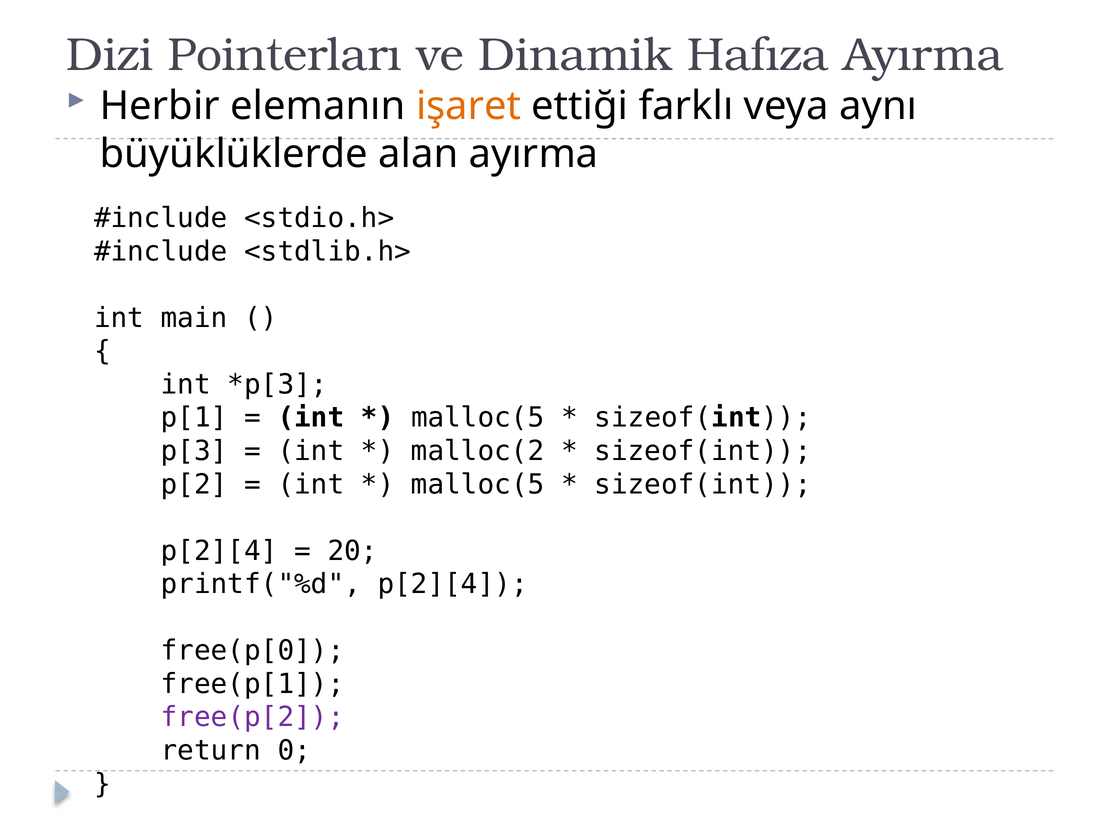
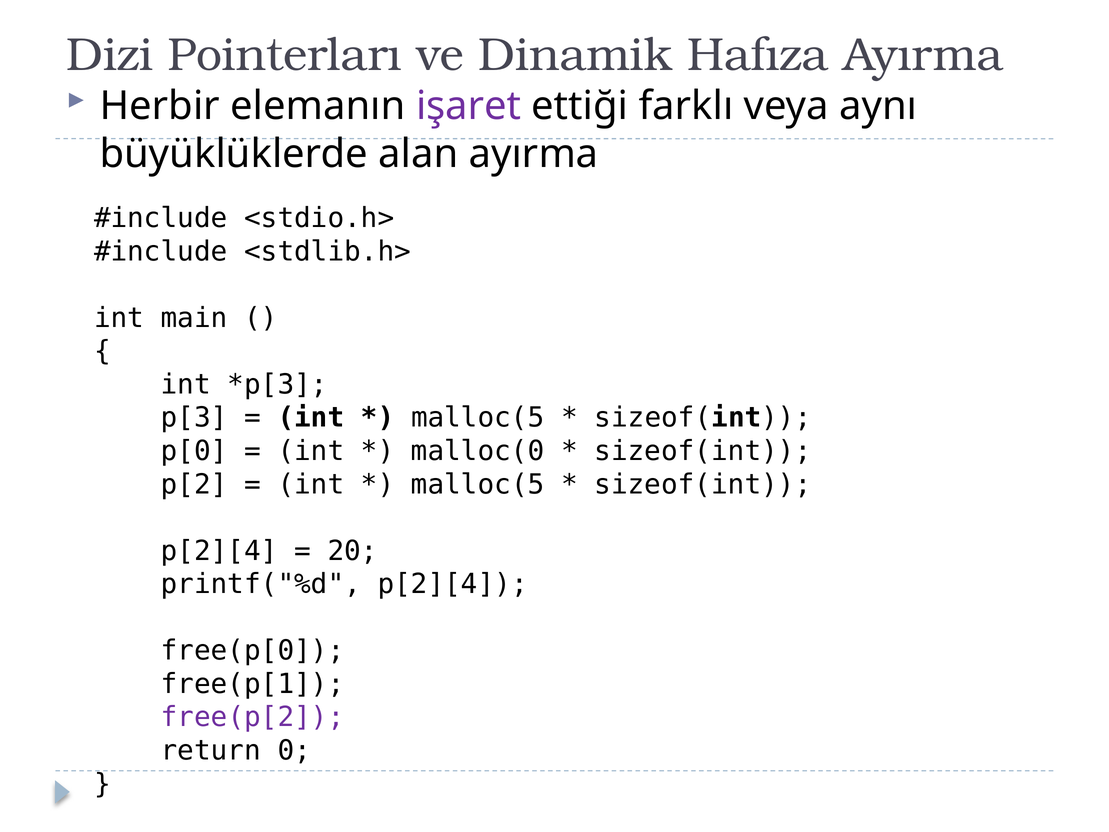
işaret colour: orange -> purple (469, 106)
p[1: p[1 -> p[3 (194, 418)
p[3: p[3 -> p[0 (194, 451)
malloc(2: malloc(2 -> malloc(0 (478, 451)
